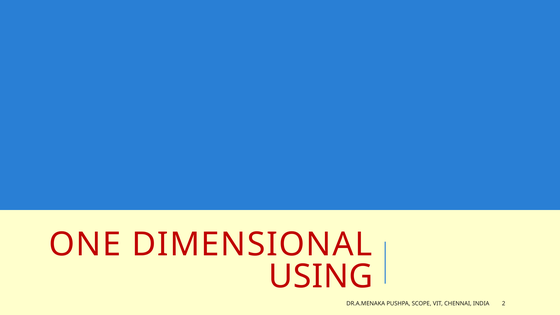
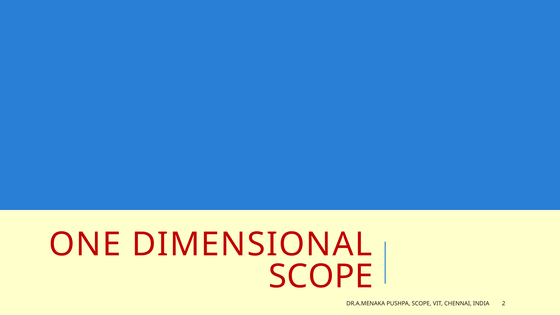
USING: USING -> SCOPE (321, 276)
